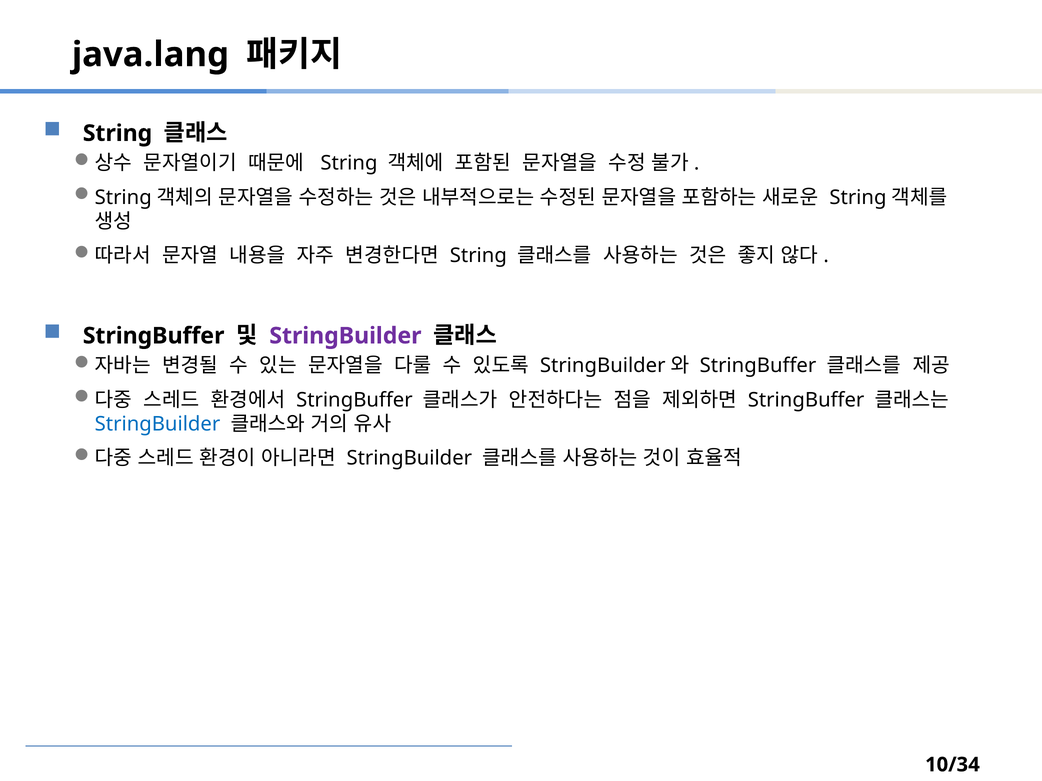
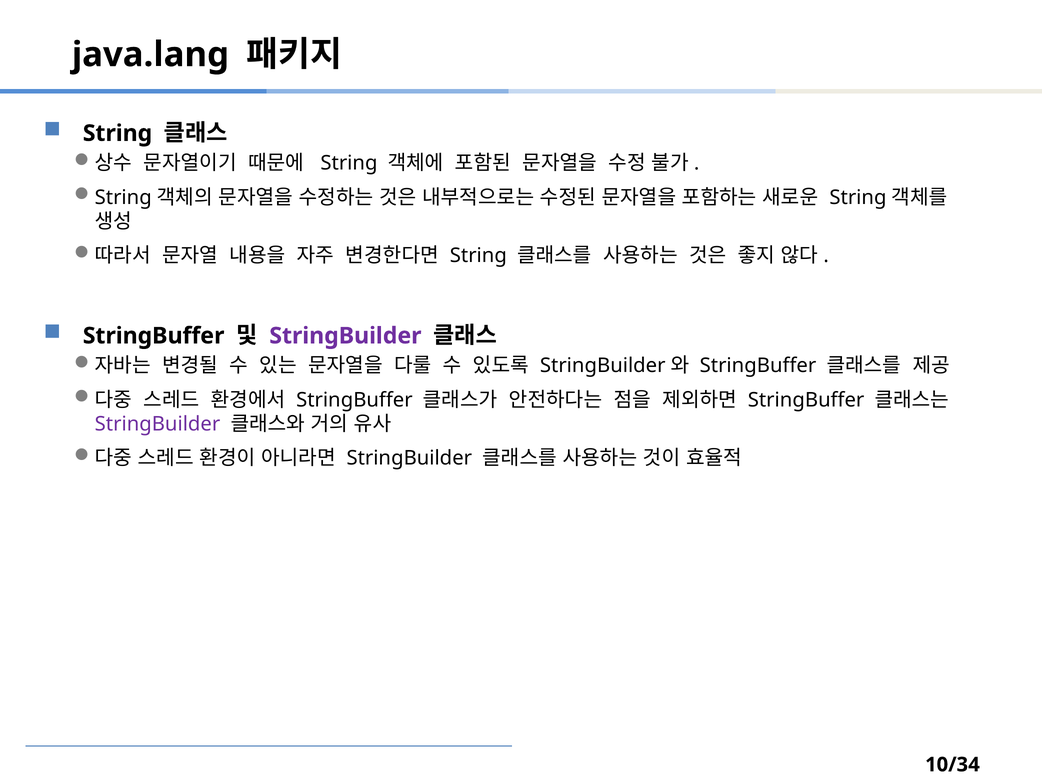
StringBuilder colour: blue -> purple (158, 424)
